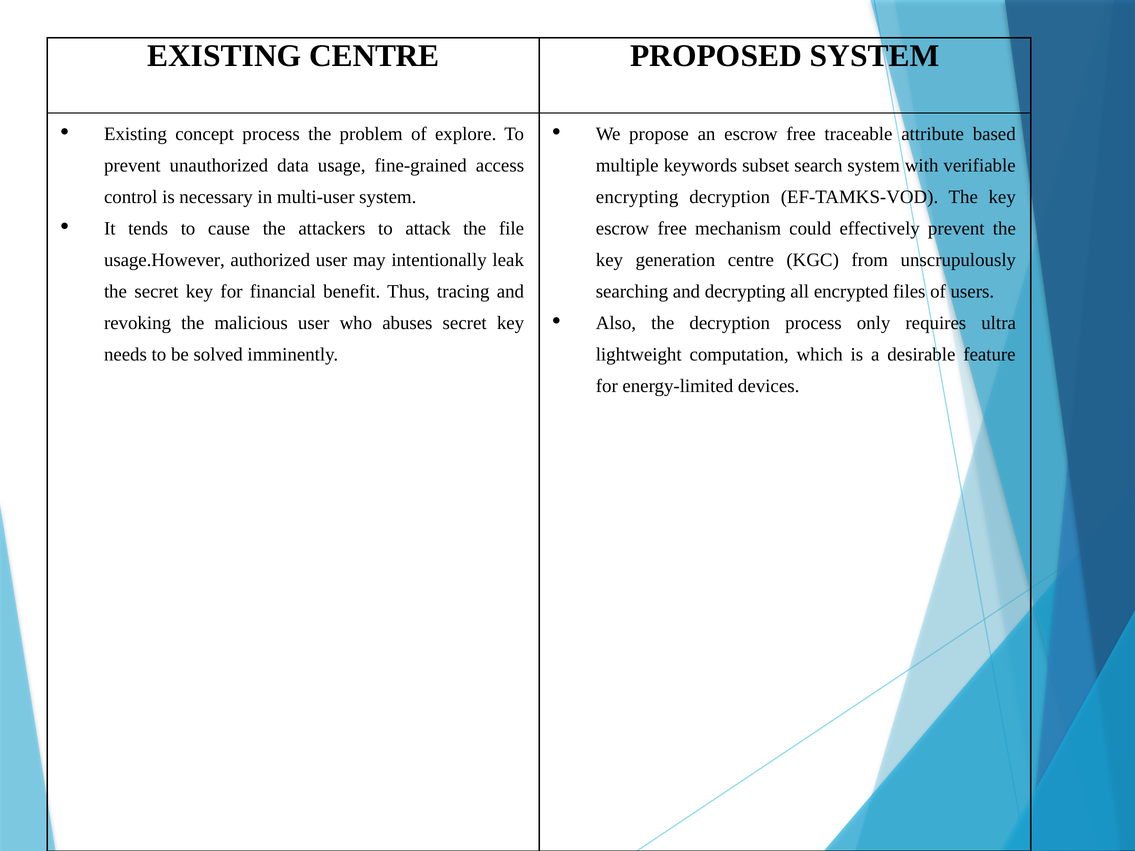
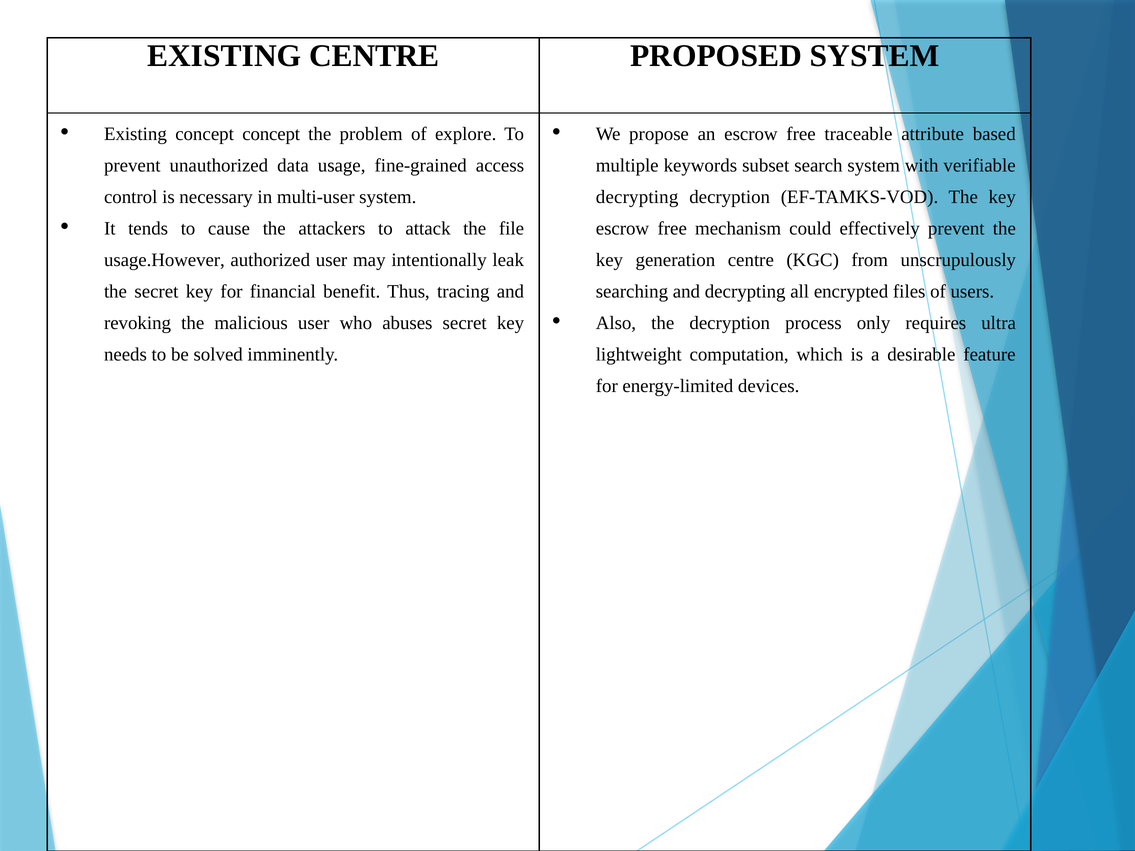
concept process: process -> concept (271, 134)
encrypting: encrypting -> decrypting (637, 197)
